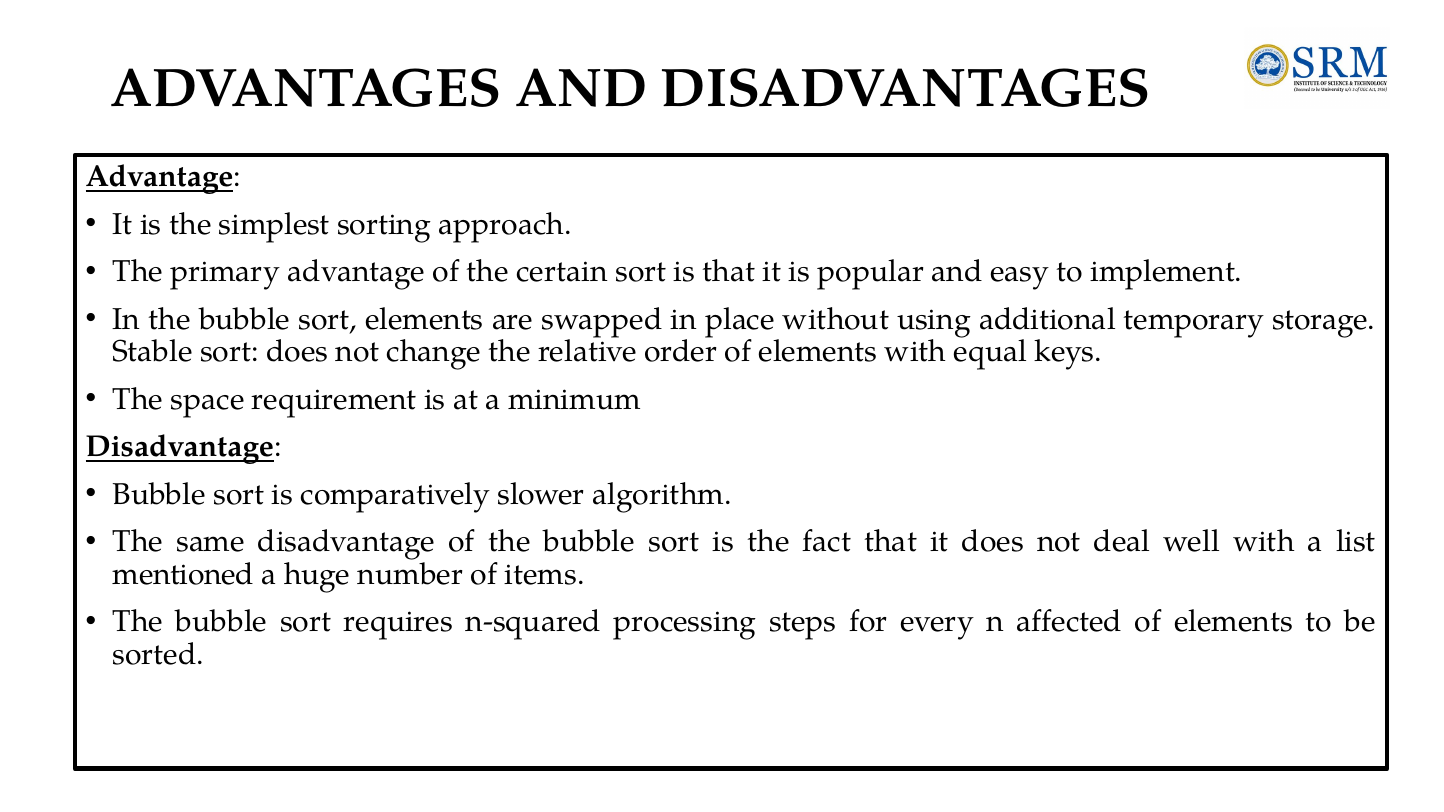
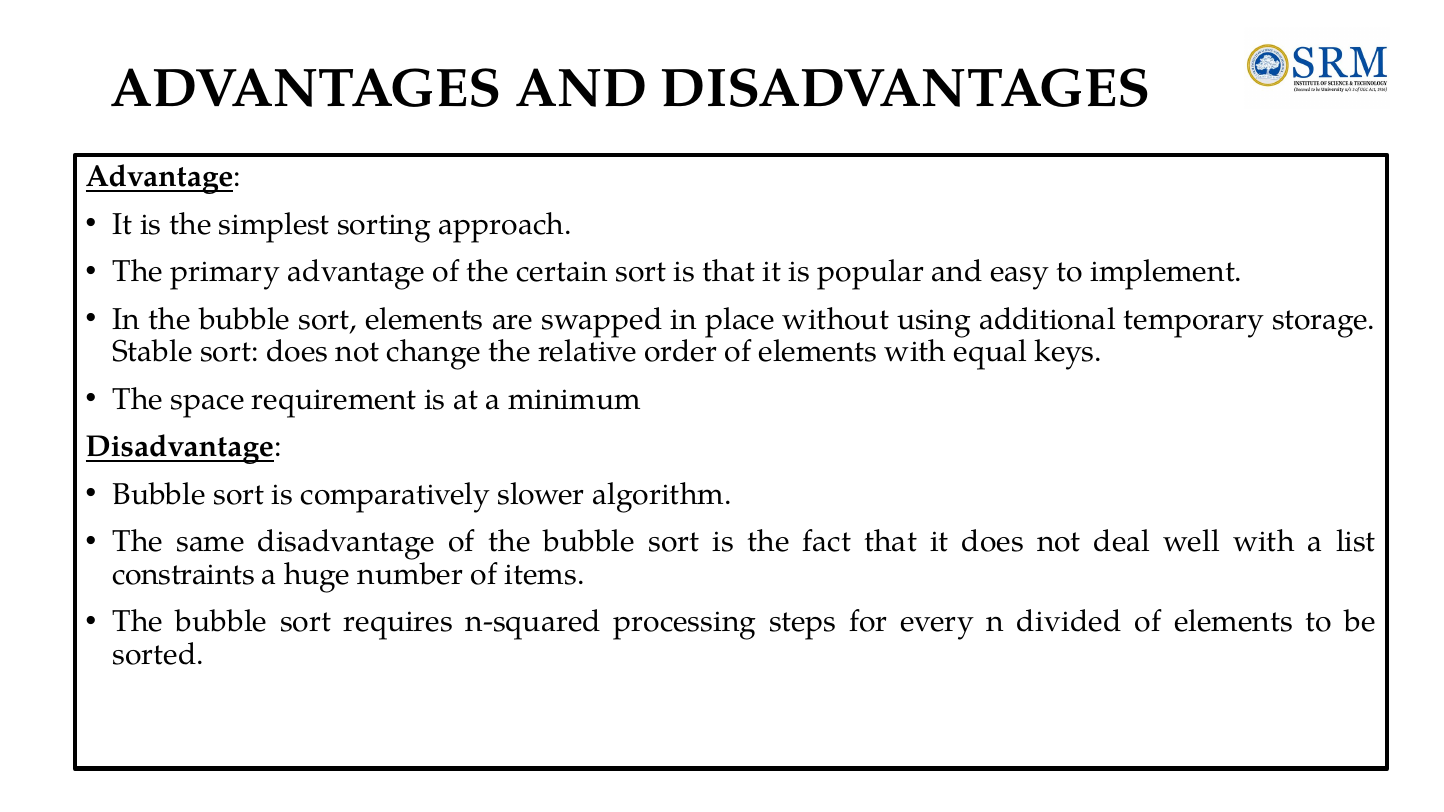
mentioned: mentioned -> constraints (184, 574)
affected: affected -> divided (1069, 622)
